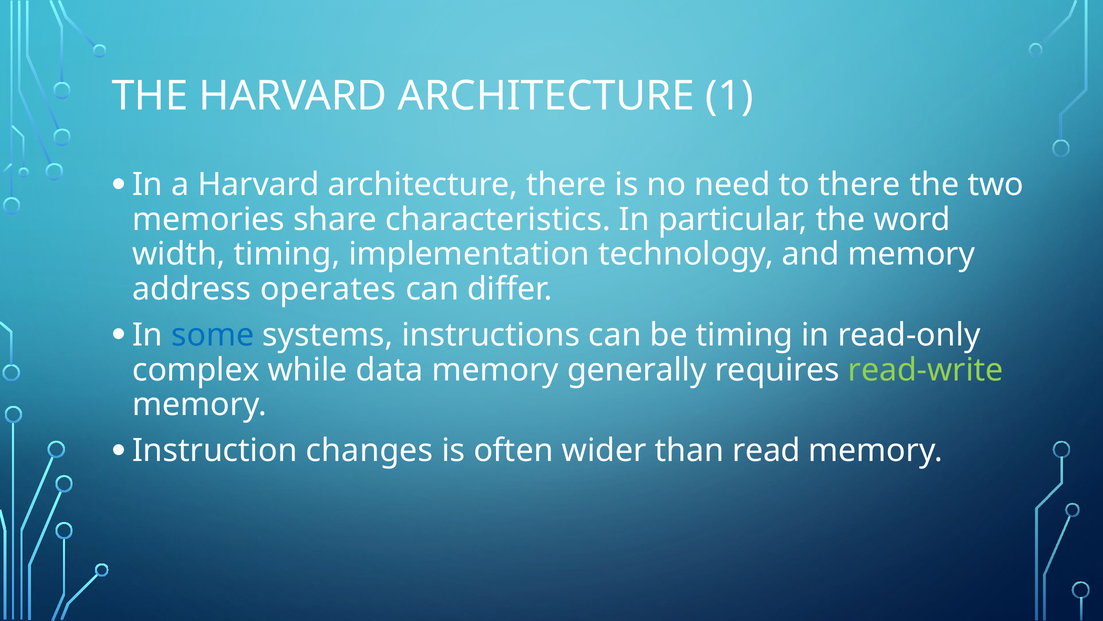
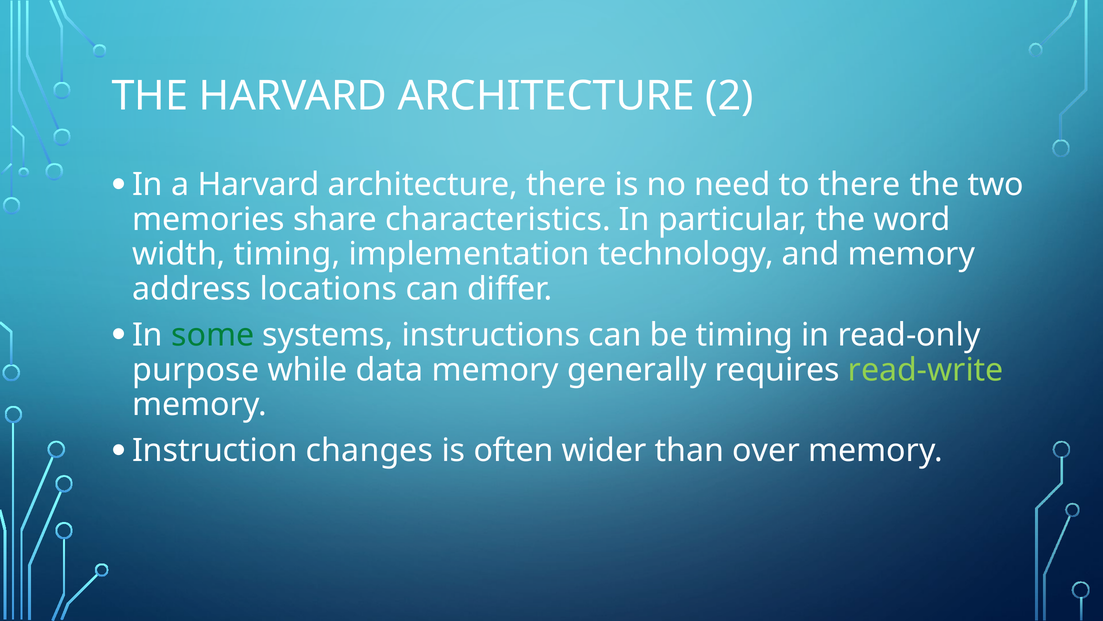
1: 1 -> 2 (730, 96)
operates: operates -> locations (328, 289)
some colour: blue -> green (213, 335)
complex: complex -> purpose (196, 370)
read: read -> over (766, 450)
